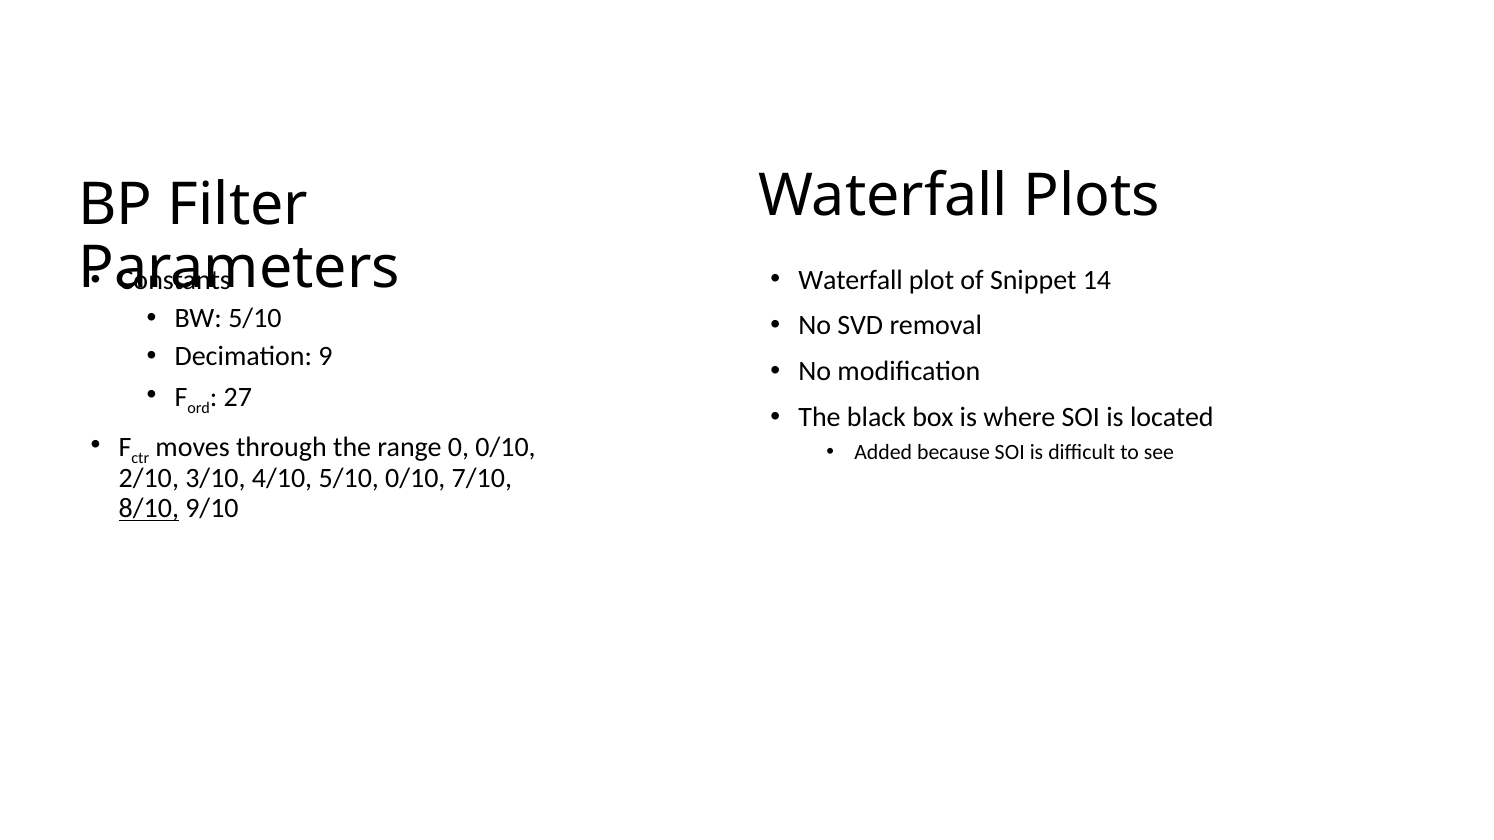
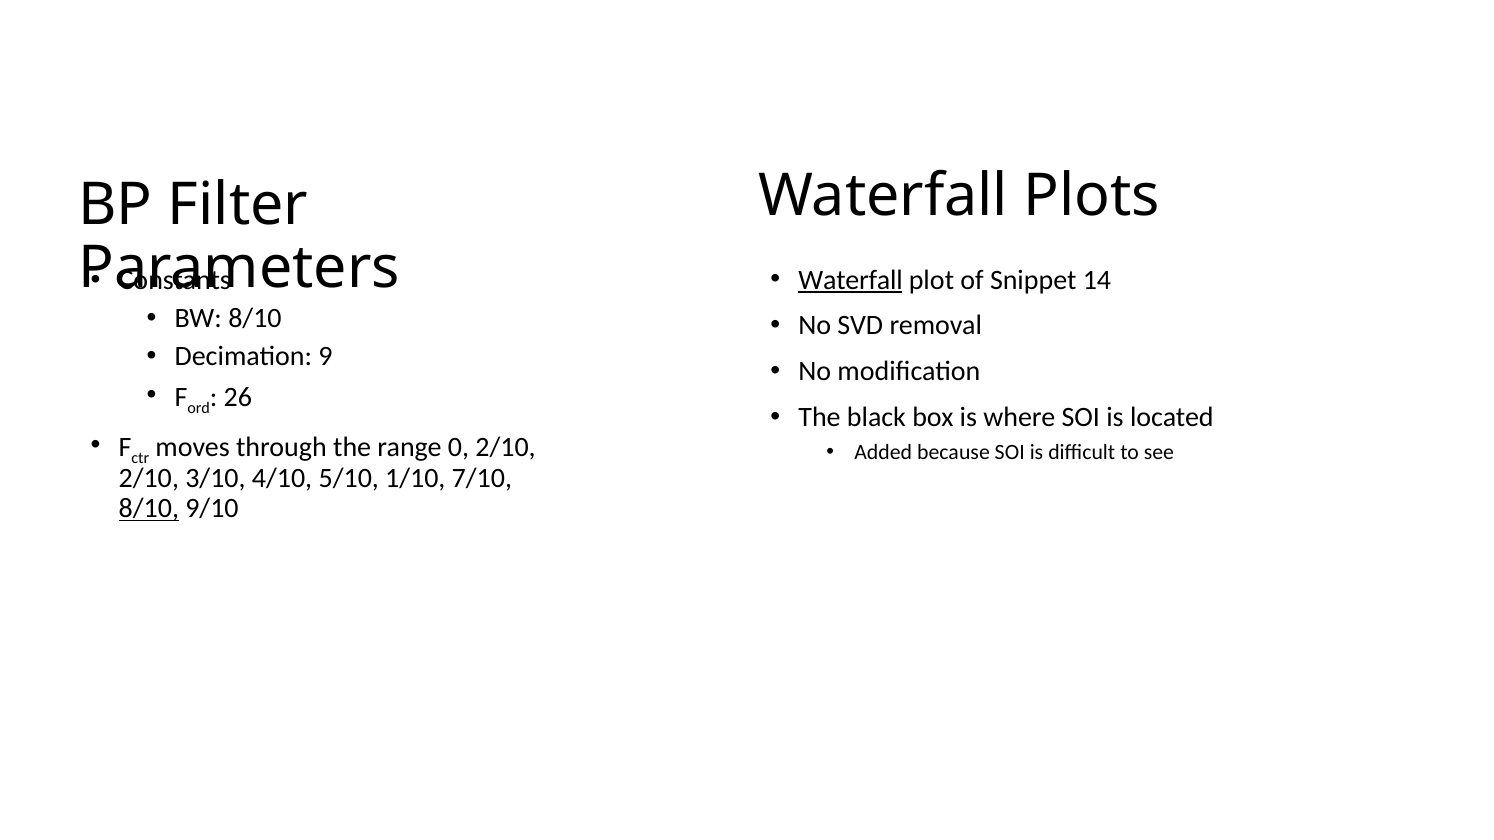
Waterfall underline: none -> present (851, 280)
BW 5/10: 5/10 -> 8/10 (255, 318)
27: 27 -> 26 (238, 397)
0 0/10: 0/10 -> 2/10 (506, 447)
5/10 0/10: 0/10 -> 1/10 (415, 478)
